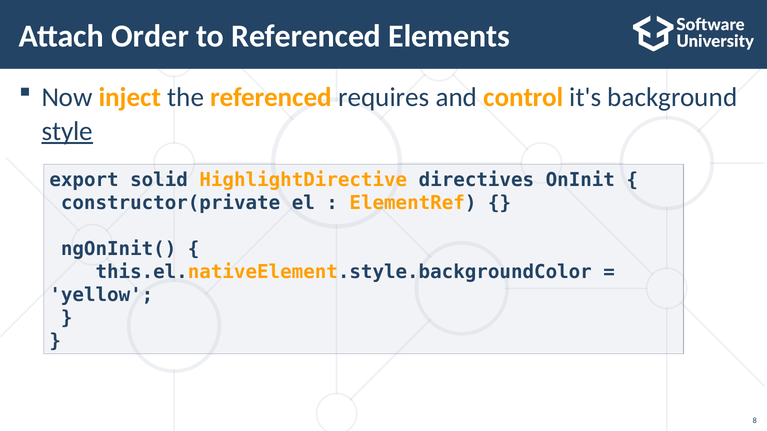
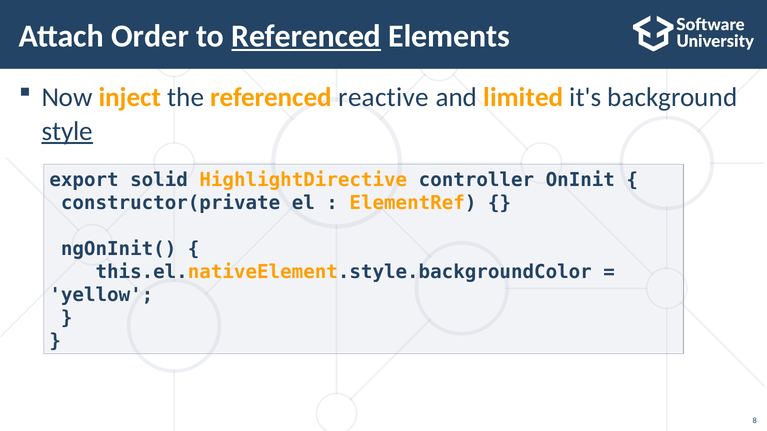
Referenced underline: none -> present (306, 36)
requires: requires -> reactive (384, 97)
control: control -> limited (523, 97)
directives: directives -> controller (476, 180)
